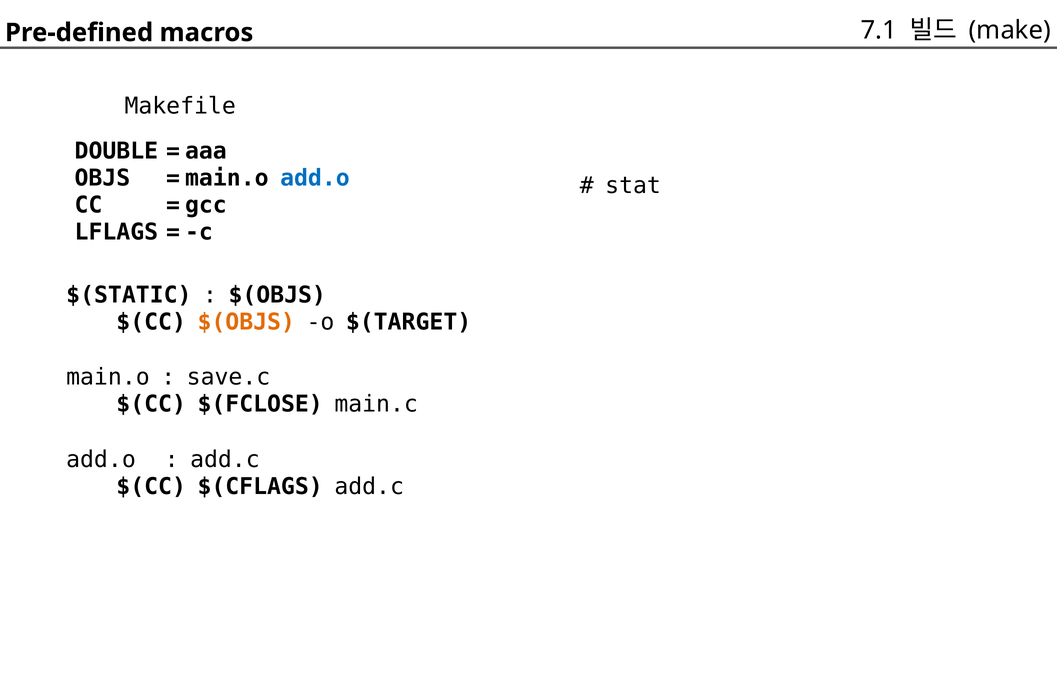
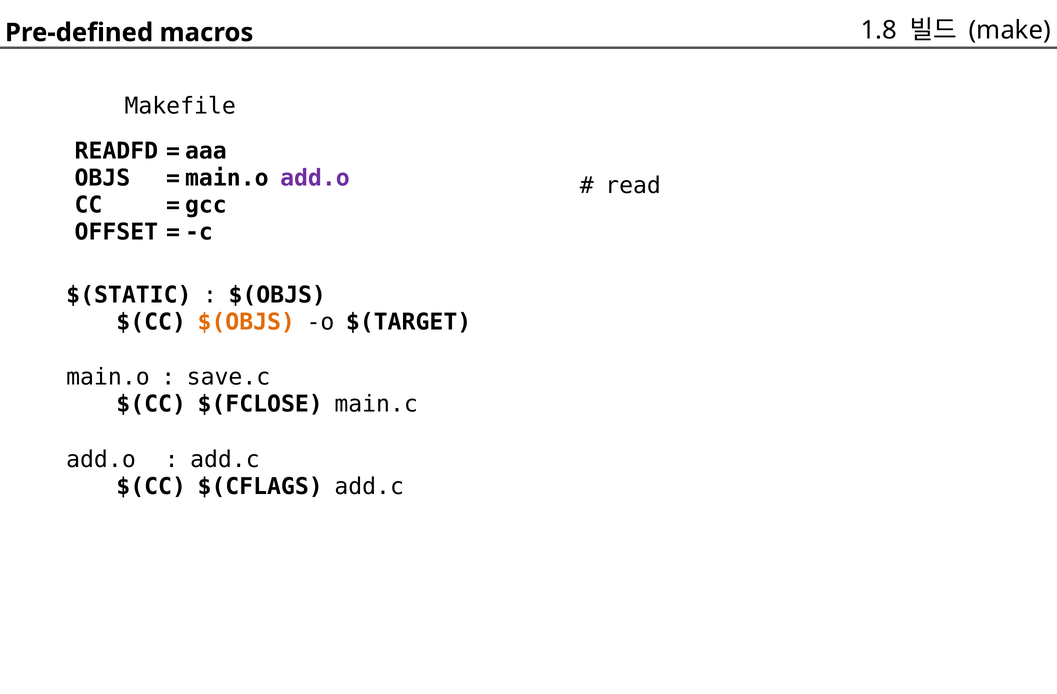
7.1: 7.1 -> 1.8 (879, 30)
DOUBLE: DOUBLE -> READFD (116, 151)
add.o colour: blue -> purple (315, 178)
stat: stat -> read (633, 186)
LFLAGS: LFLAGS -> OFFSET (116, 232)
